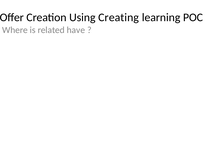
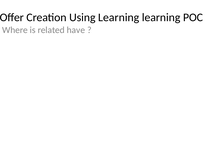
Using Creating: Creating -> Learning (119, 17)
